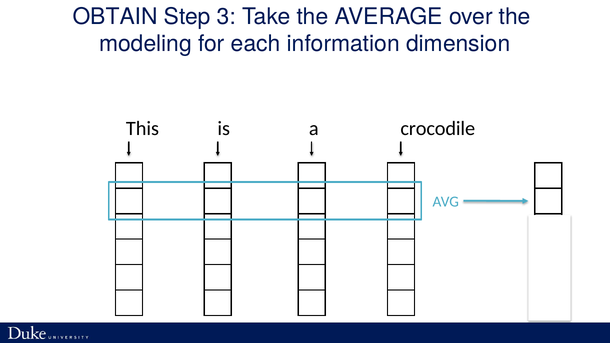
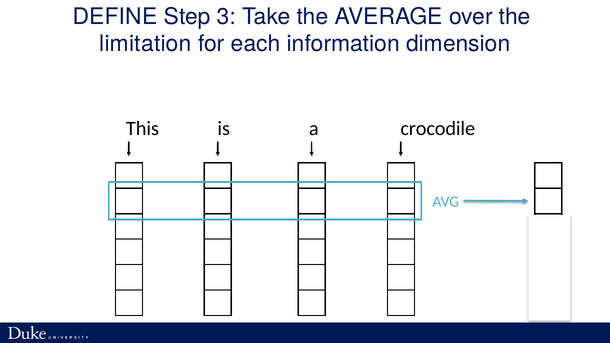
OBTAIN: OBTAIN -> DEFINE (115, 16)
modeling: modeling -> limitation (145, 44)
